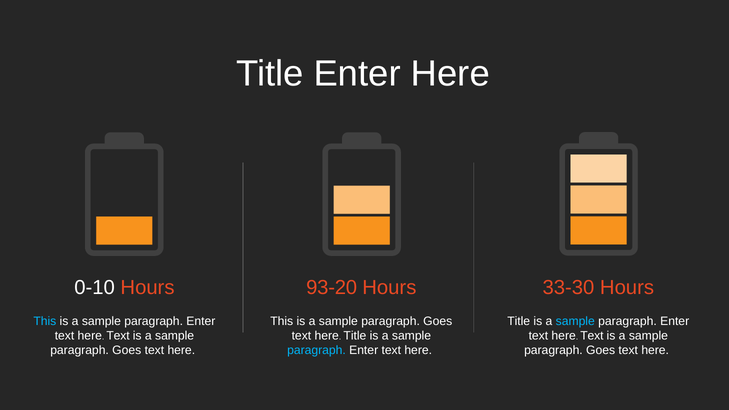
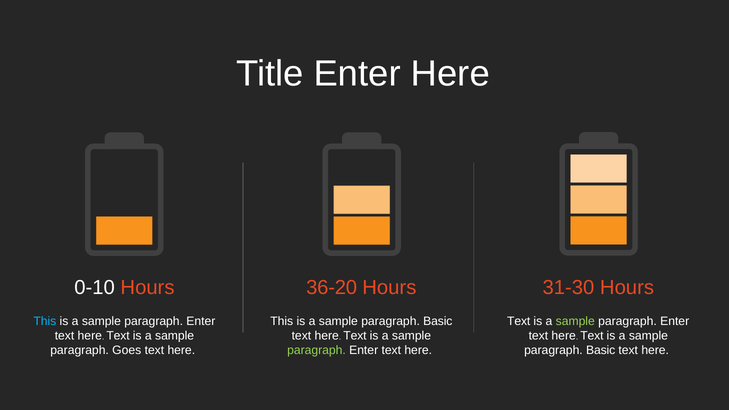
93-20: 93-20 -> 36-20 (332, 287)
33-30: 33-30 -> 31-30 (568, 287)
Goes: Goes -> Basic (438, 321)
Title: Title -> Text (519, 321)
sample colour: light blue -> light green (575, 321)
Title: Title -> Text (355, 336)
paragraph colour: light blue -> light green (316, 350)
Goes: Goes -> Basic (601, 350)
